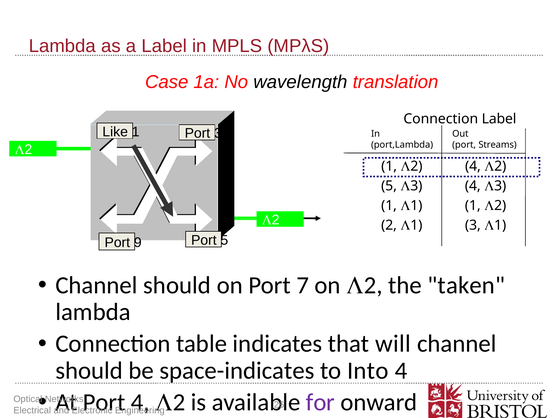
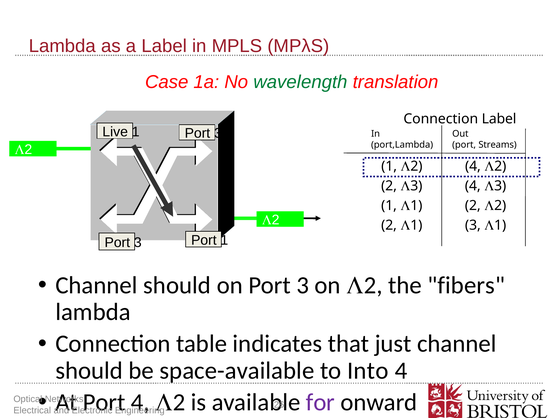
wavelength colour: black -> green (301, 82)
Like: Like -> Live (115, 132)
5: 5 -> 2 (389, 186)
1: 1 -> 2 (473, 206)
Port 5: 5 -> 1 (224, 240)
9: 9 -> 3 (138, 243)
on Port 7: 7 -> 3 (303, 286)
taken: taken -> fibers (466, 286)
will: will -> just (393, 344)
space-indicates: space-indicates -> space-available (237, 371)
